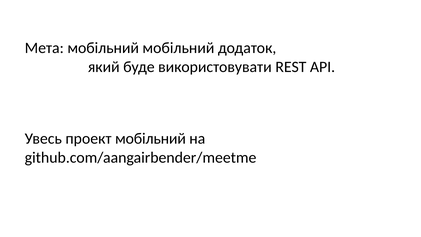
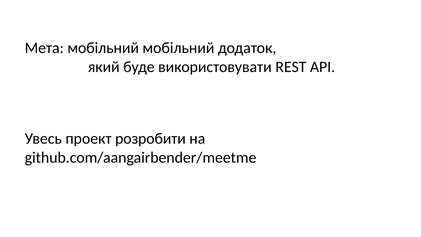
проект мобільний: мобільний -> розробити (150, 139)
